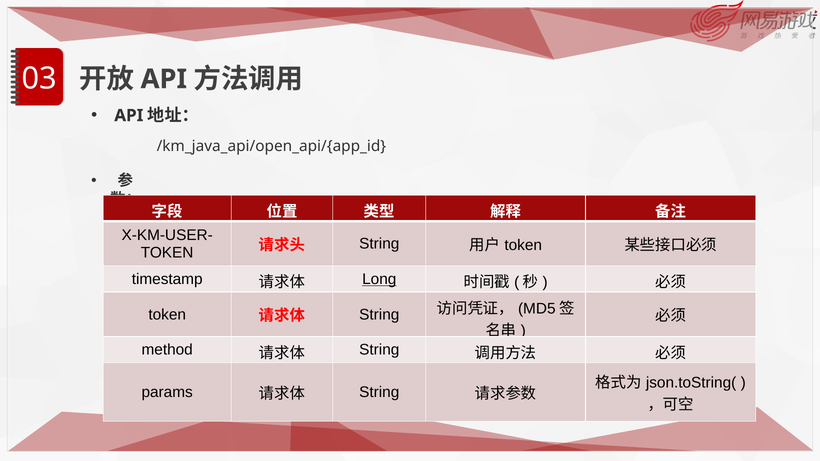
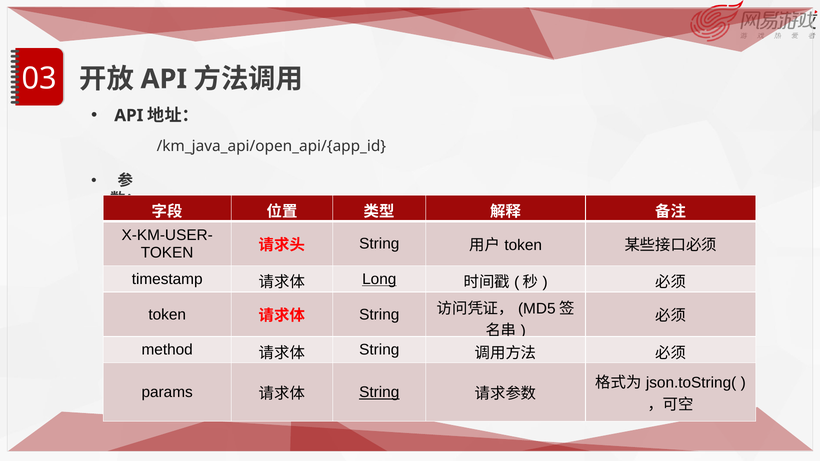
String underline: none -> present (379, 392)
